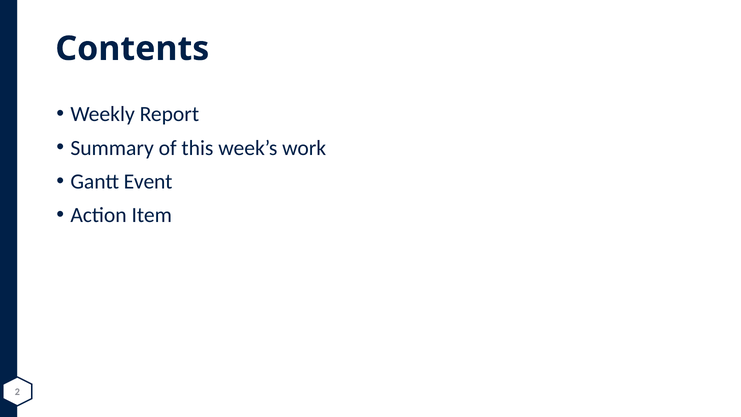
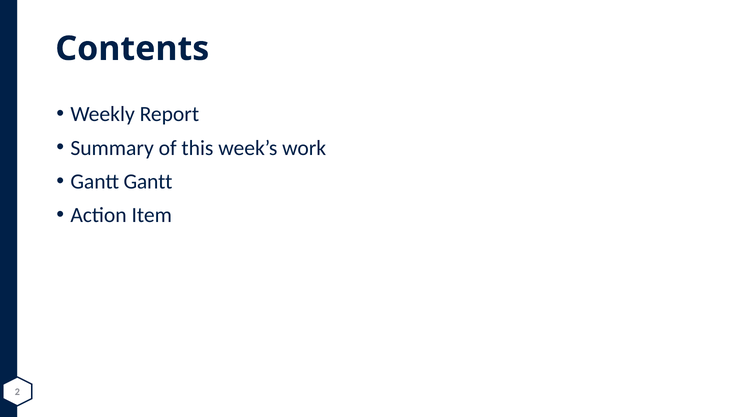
Gantt Event: Event -> Gantt (148, 181)
